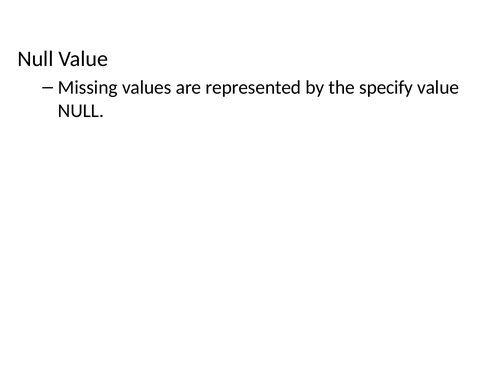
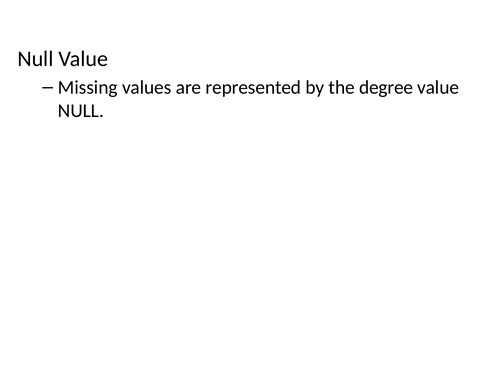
specify: specify -> degree (386, 87)
